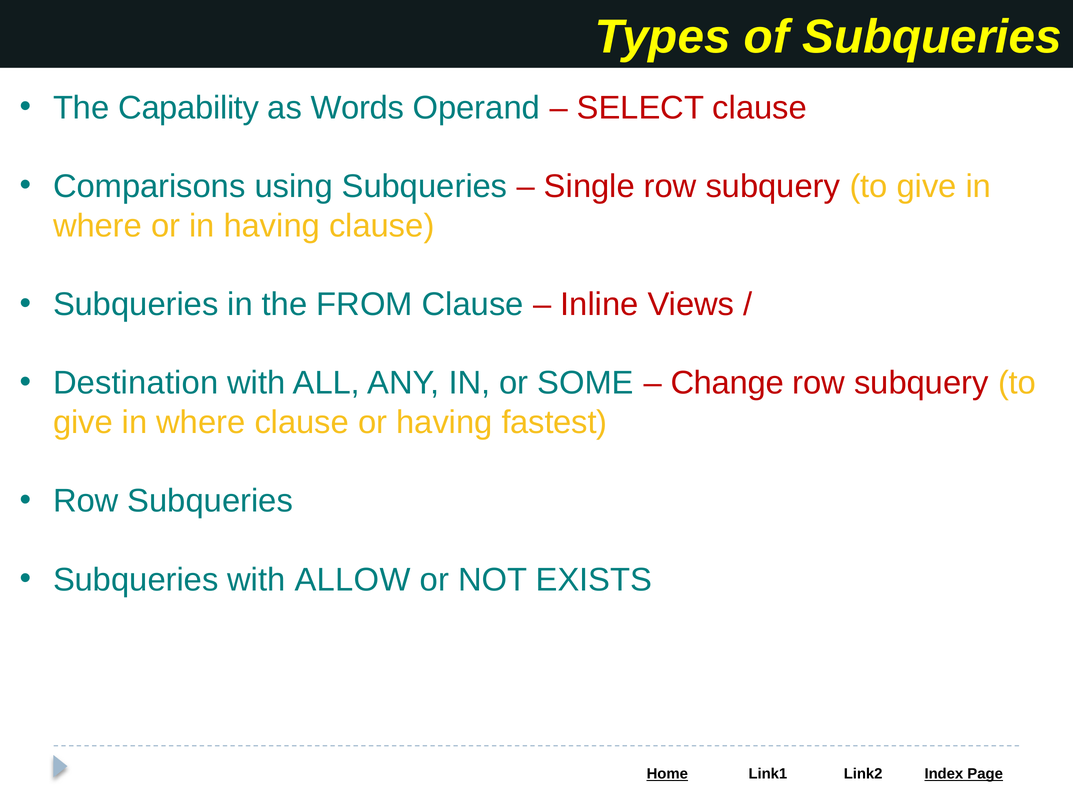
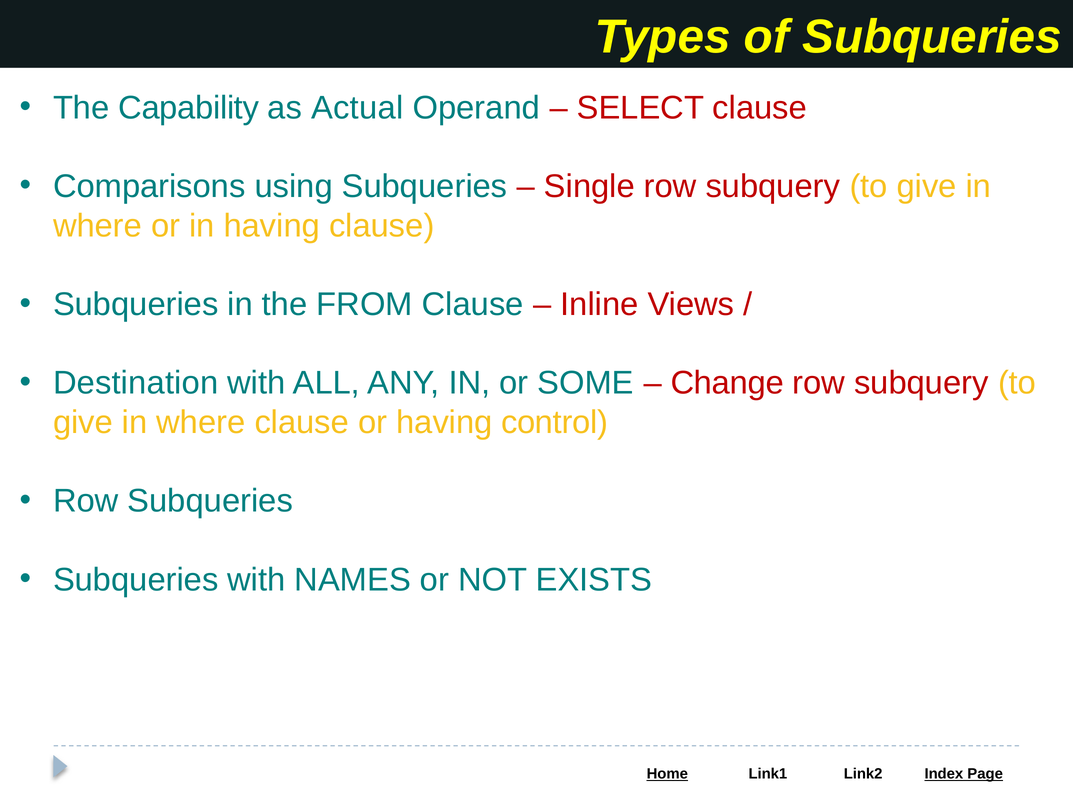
Words: Words -> Actual (357, 108)
fastest: fastest -> control (555, 422)
ALLOW: ALLOW -> NAMES (353, 580)
